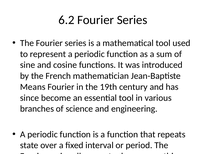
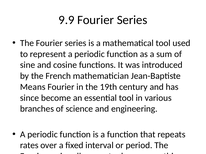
6.2: 6.2 -> 9.9 (66, 20)
state: state -> rates (29, 146)
